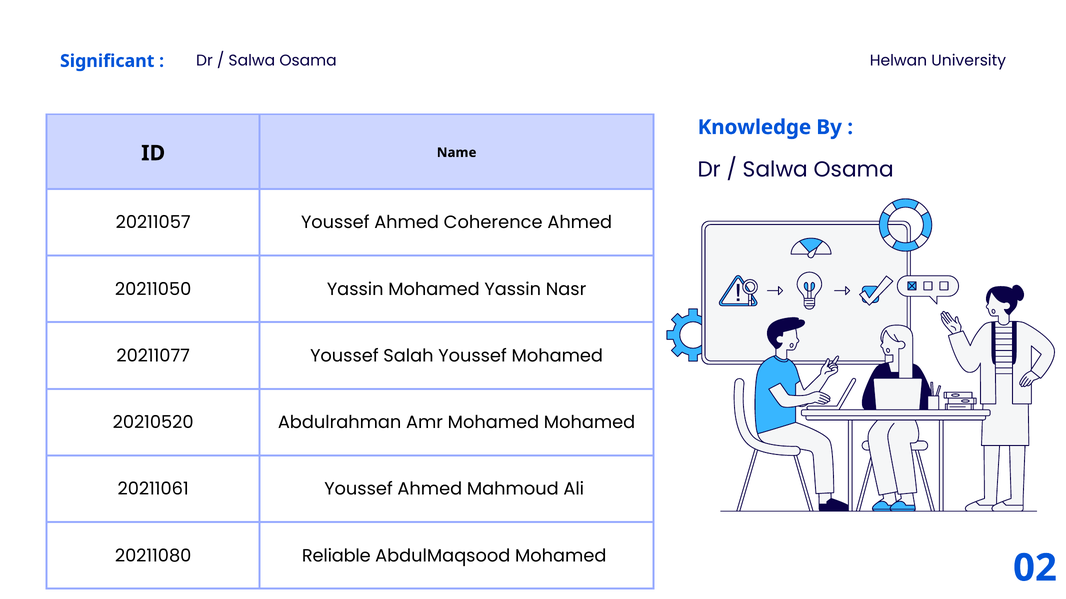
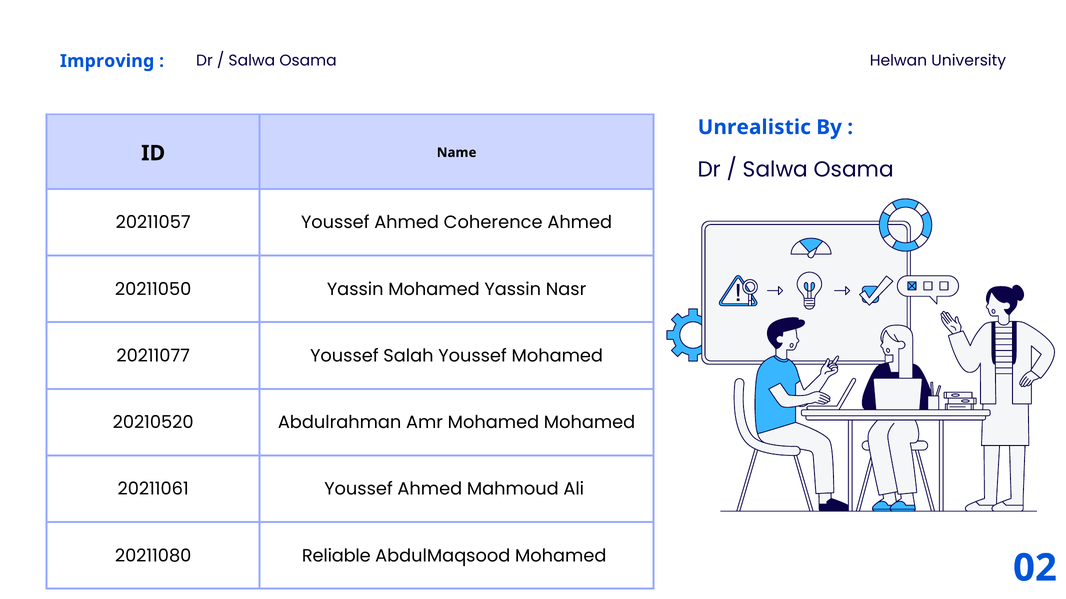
Significant: Significant -> Improving (107, 61)
Knowledge: Knowledge -> Unrealistic (754, 127)
